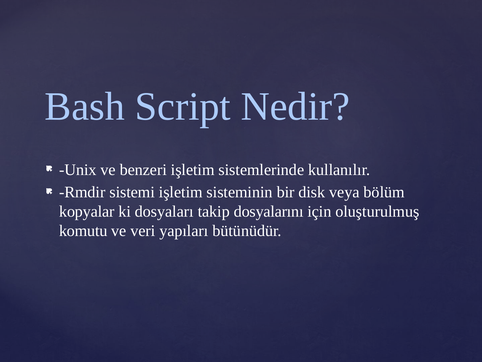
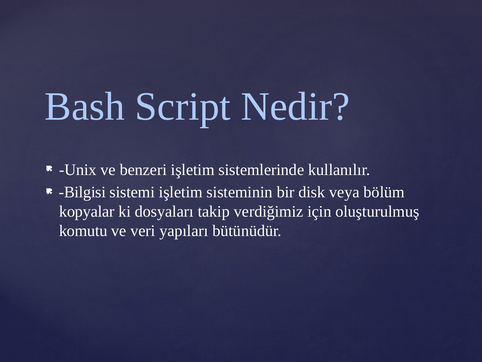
Rmdir: Rmdir -> Bilgisi (82, 192)
dosyalarını: dosyalarını -> verdiğimiz (269, 211)
